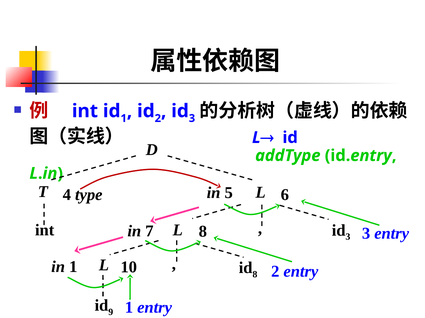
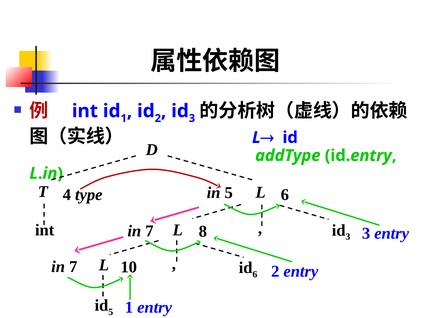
id 8: 8 -> 6 (255, 275)
1: 1 -> 7 (73, 267)
id 9: 9 -> 5 (111, 313)
